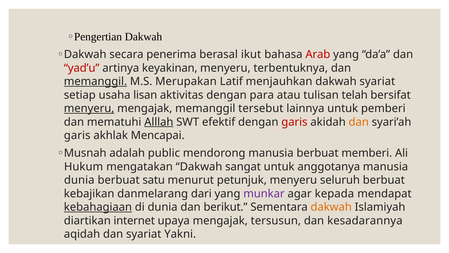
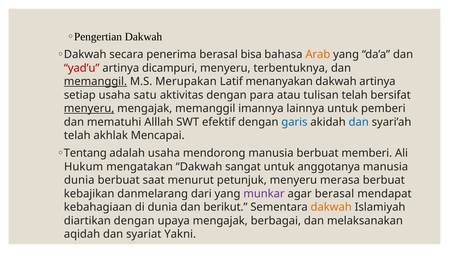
ikut: ikut -> bisa (251, 54)
Arab colour: red -> orange (318, 54)
keyakinan: keyakinan -> dicampuri (170, 68)
menjauhkan: menjauhkan -> menanyakan (279, 81)
dakwah syariat: syariat -> artinya (377, 81)
lisan: lisan -> satu (145, 95)
tersebut: tersebut -> imannya (261, 108)
Alllah underline: present -> none (159, 122)
garis colour: red -> blue (294, 122)
dan colour: orange -> blue (359, 122)
garis: garis -> telah (77, 135)
Musnah: Musnah -> Tentang (85, 153)
adalah public: public -> usaha (164, 153)
satu: satu -> saat (154, 180)
seluruh: seluruh -> merasa (340, 180)
agar kepada: kepada -> berasal (334, 193)
kebahagiaan underline: present -> none (98, 207)
diartikan internet: internet -> dengan (134, 220)
tersusun: tersusun -> berbagai (276, 220)
kesadarannya: kesadarannya -> melaksanakan (365, 220)
